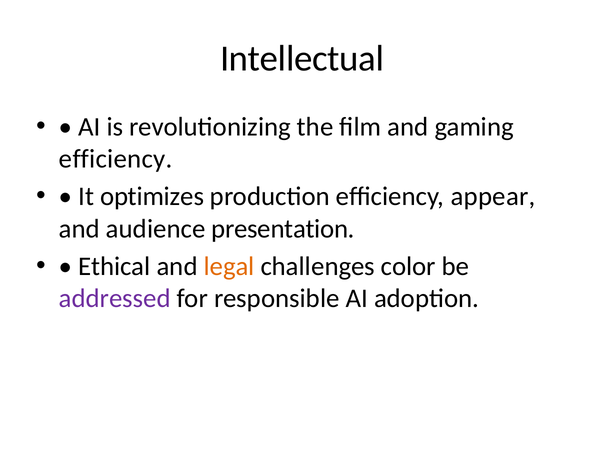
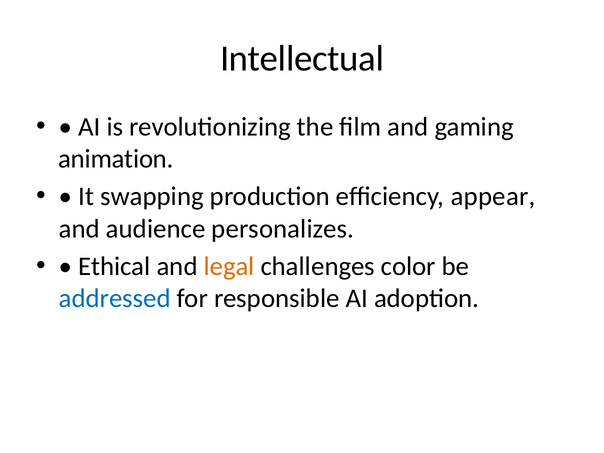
efficiency: efficiency -> animation (116, 159)
optimizes: optimizes -> swapping (152, 197)
presentation: presentation -> personalizes (283, 229)
addressed colour: purple -> blue (115, 299)
